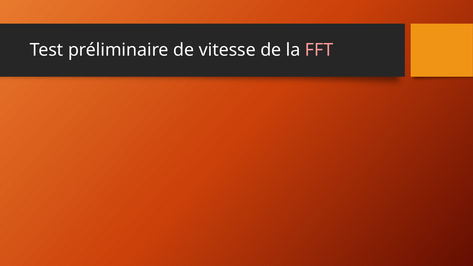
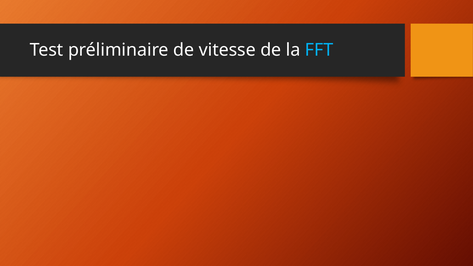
FFT colour: pink -> light blue (319, 50)
